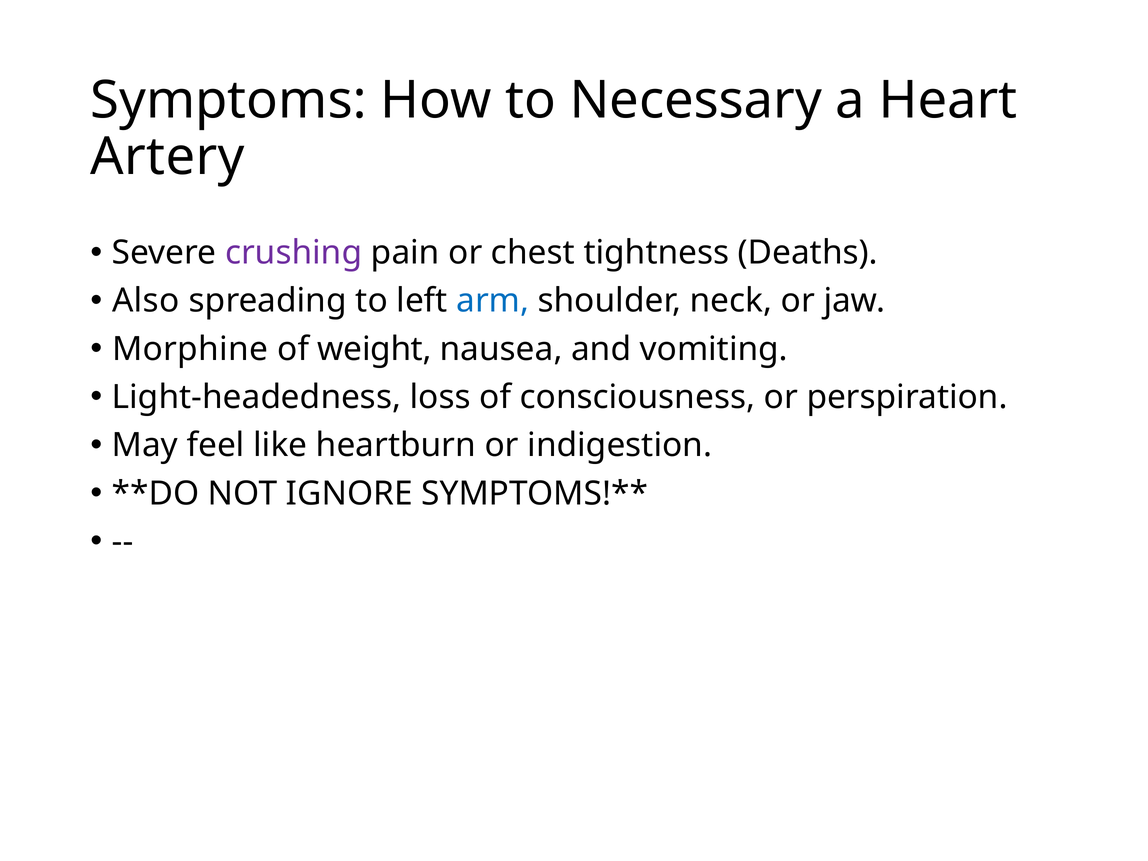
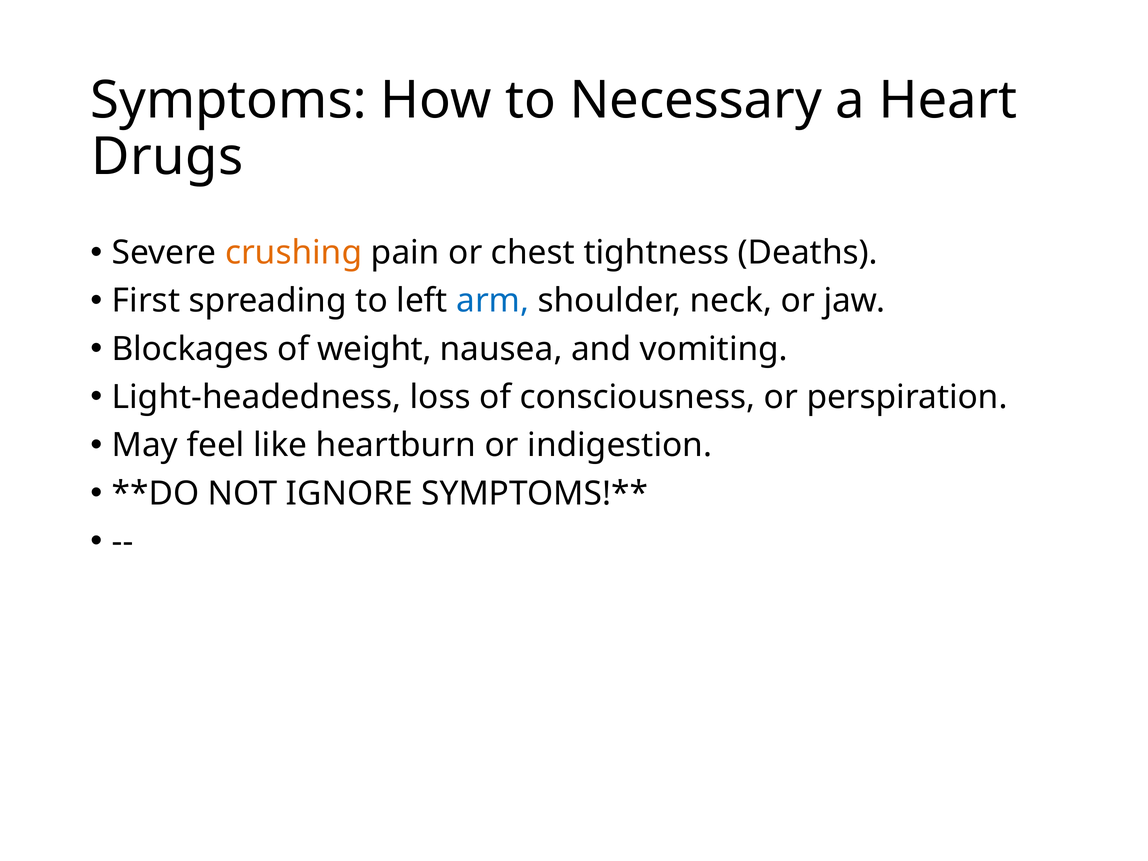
Artery: Artery -> Drugs (167, 157)
crushing colour: purple -> orange (294, 253)
Also: Also -> First (146, 301)
Morphine: Morphine -> Blockages (190, 349)
